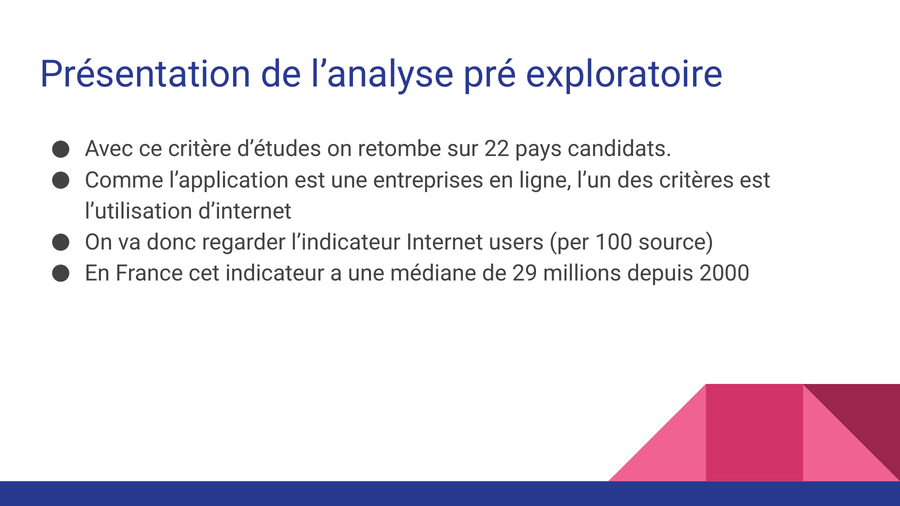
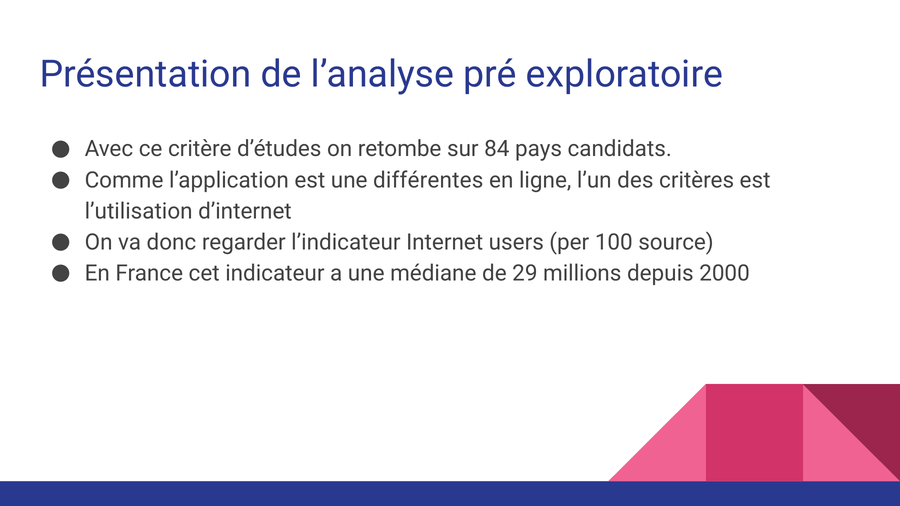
22: 22 -> 84 (497, 149)
entreprises: entreprises -> différentes (428, 180)
